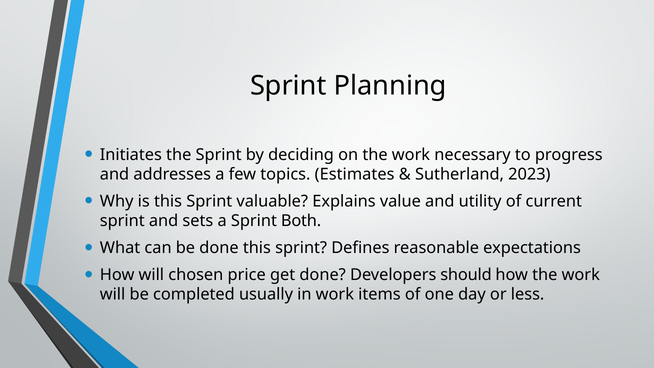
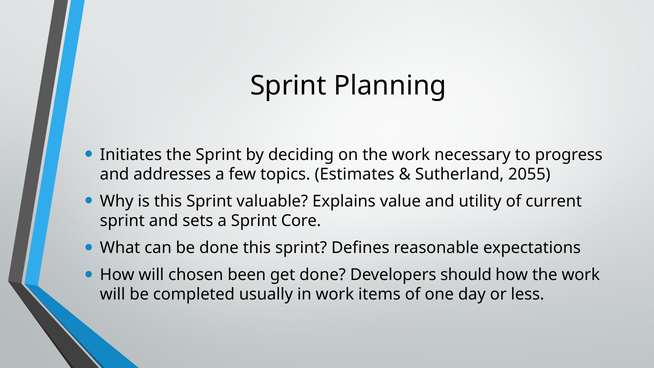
2023: 2023 -> 2055 (529, 174)
Both: Both -> Core (301, 221)
price: price -> been (247, 275)
